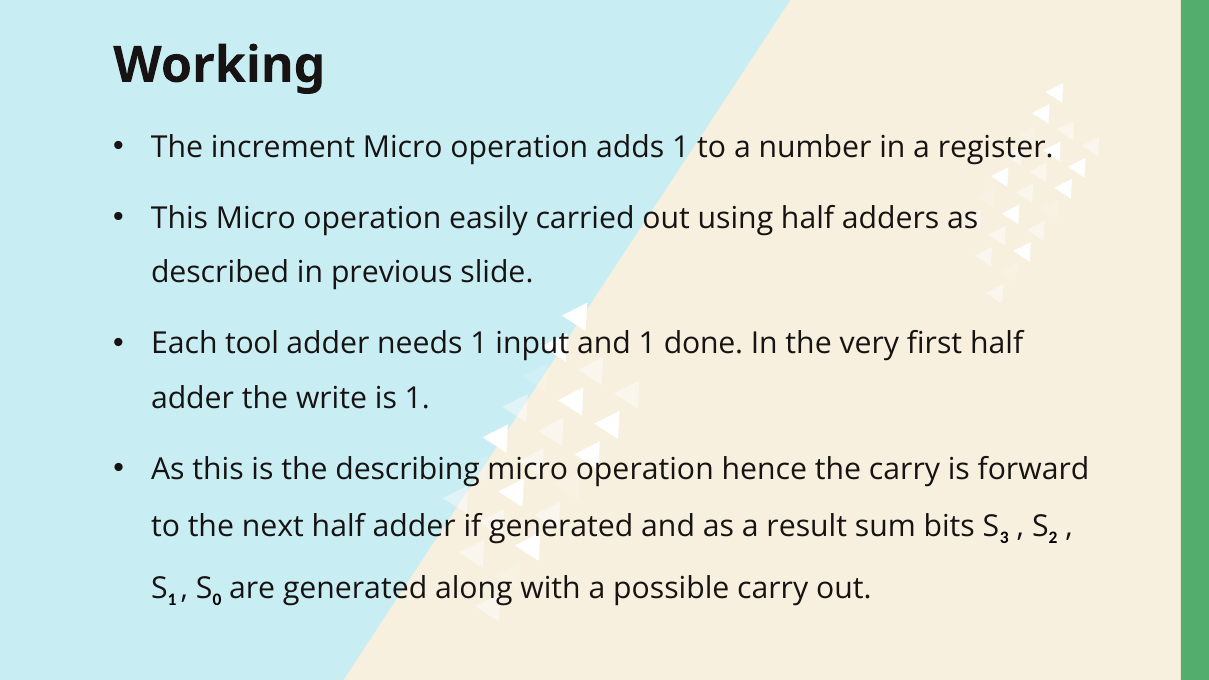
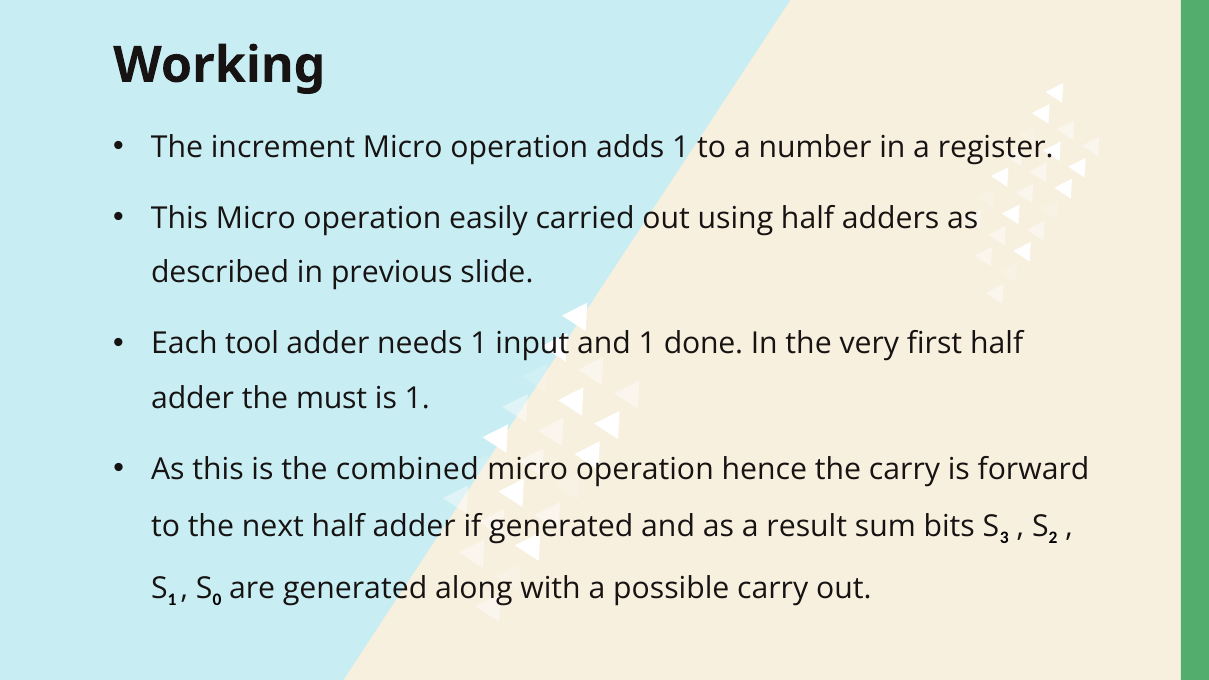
write: write -> must (332, 398)
describing: describing -> combined (407, 470)
